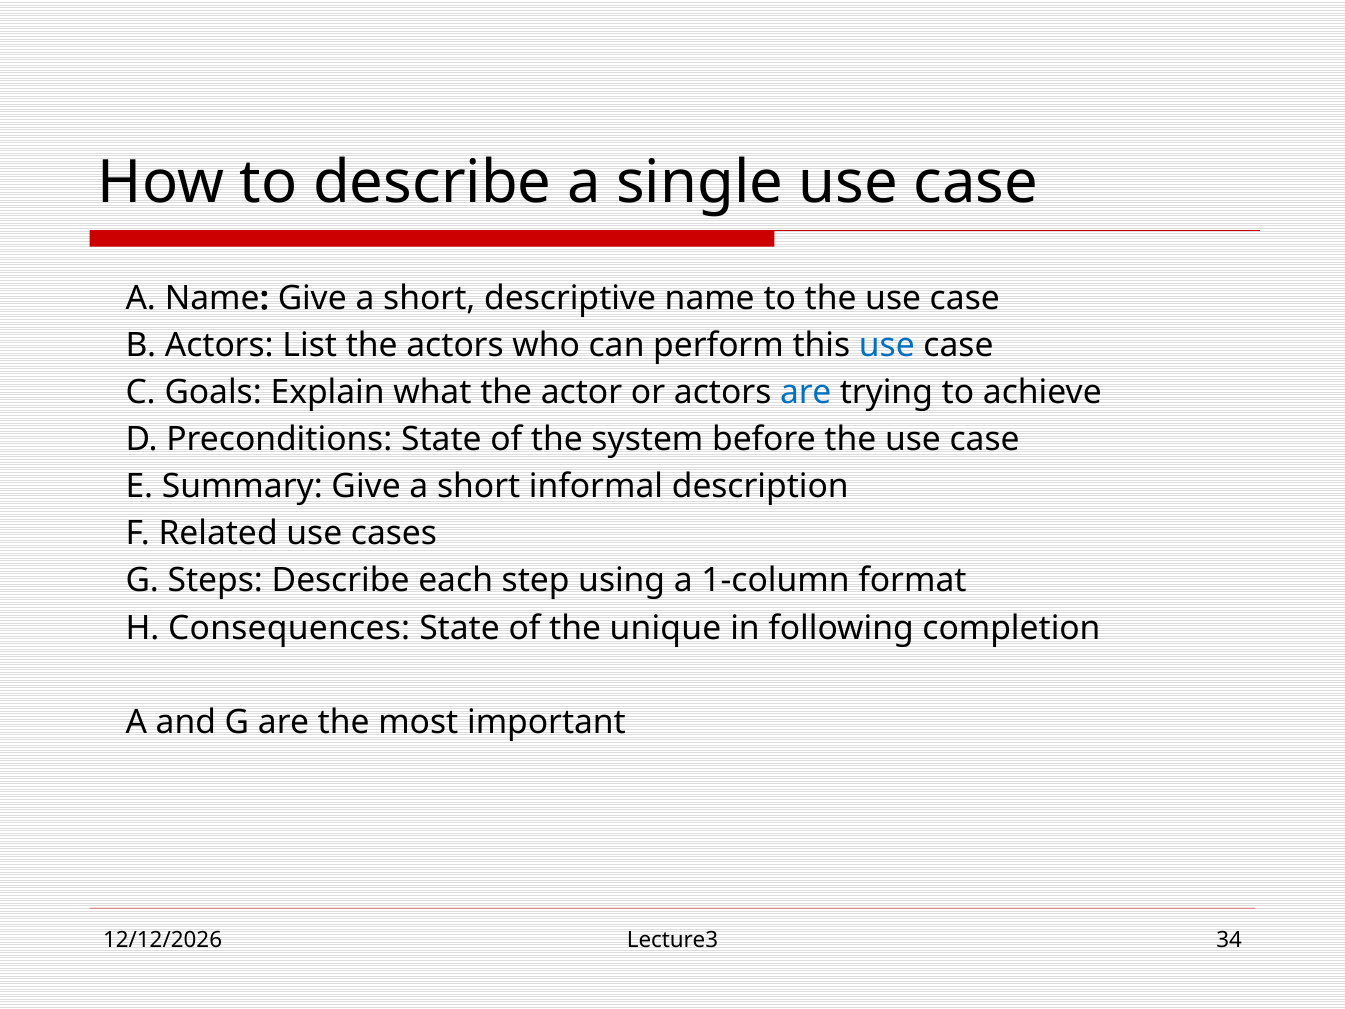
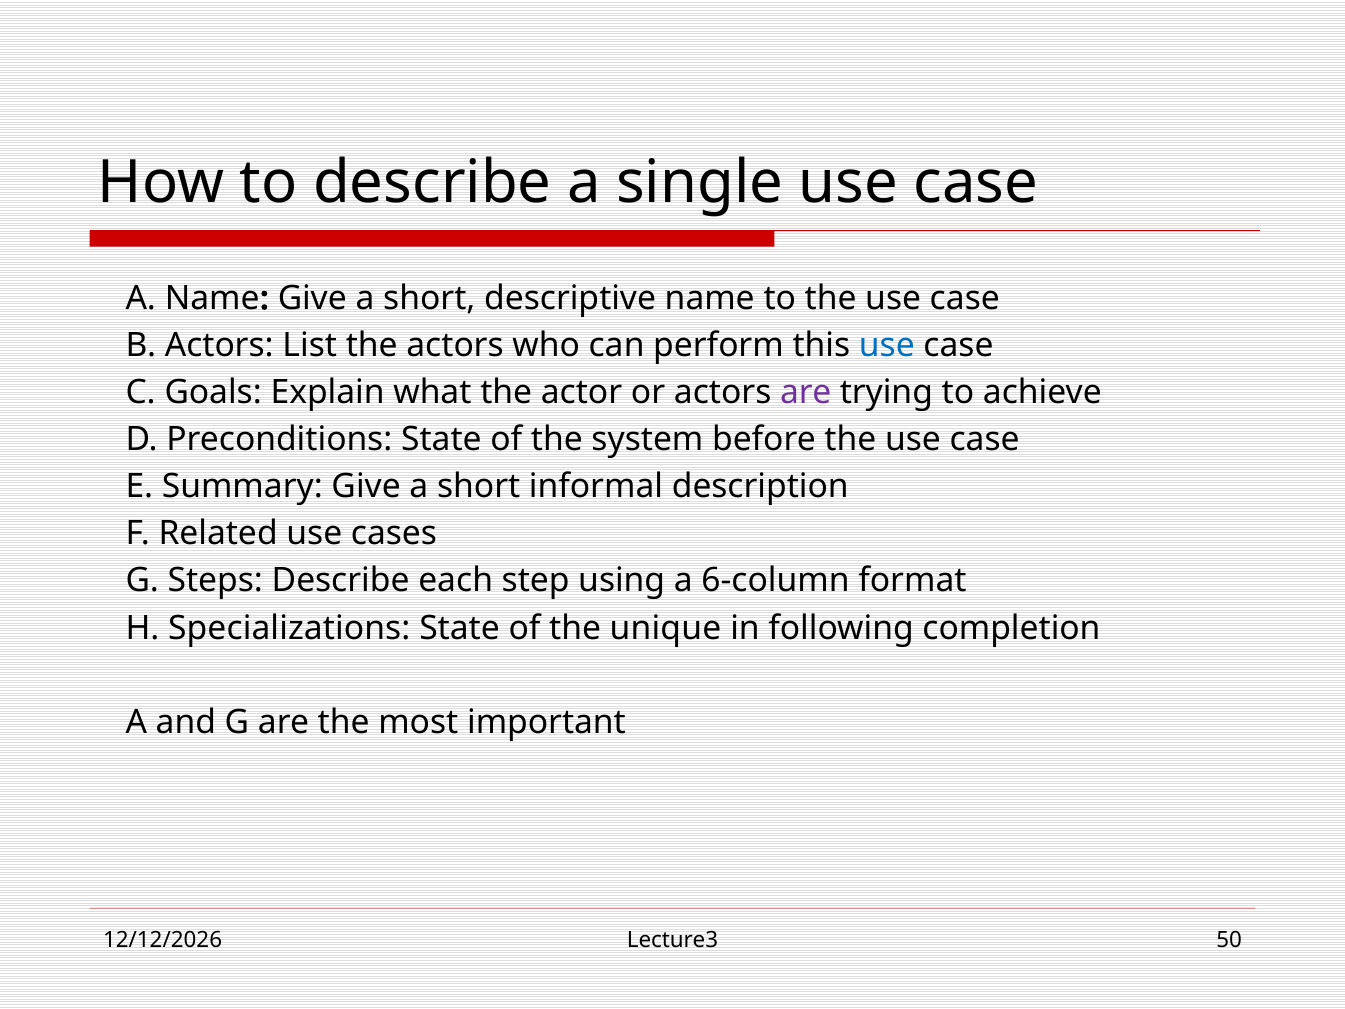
are colour: blue -> purple (806, 392)
1-column: 1-column -> 6-column (776, 581)
Consequences: Consequences -> Specializations (289, 628)
34: 34 -> 50 (1229, 940)
